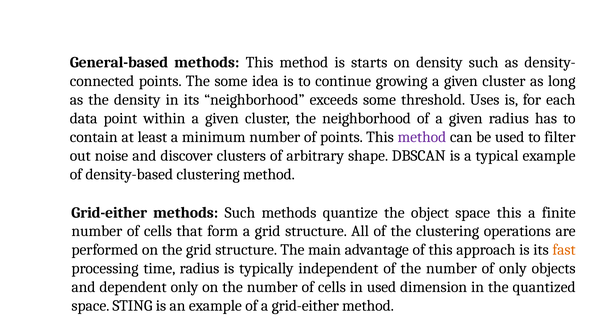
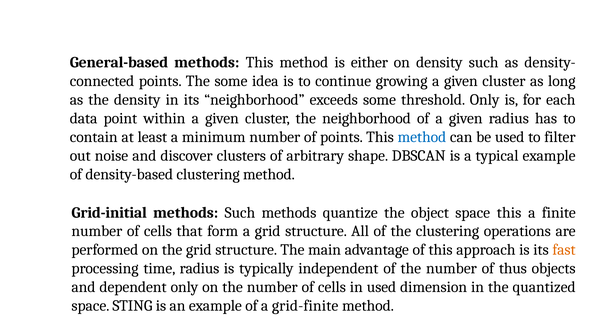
starts: starts -> either (369, 62)
threshold Uses: Uses -> Only (485, 100)
method colour: purple -> blue (422, 137)
Grid-either: Grid-either -> Grid-initial (109, 212)
of only: only -> thus (513, 268)
a grid-either: grid-either -> grid-finite (305, 306)
